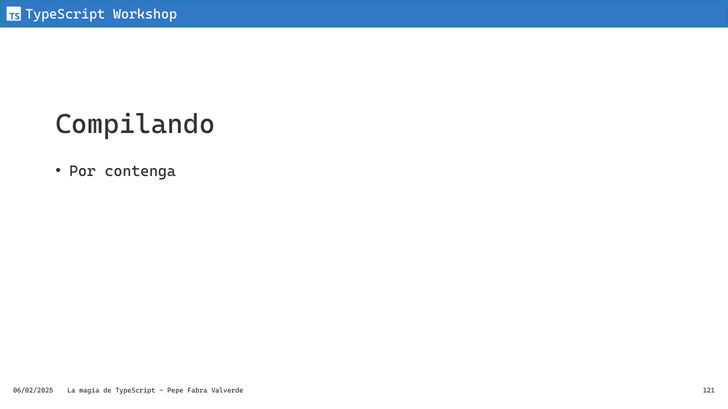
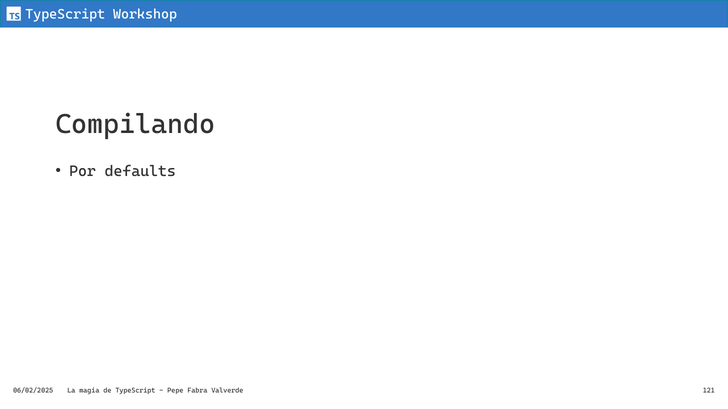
contenga: contenga -> defaults (140, 171)
